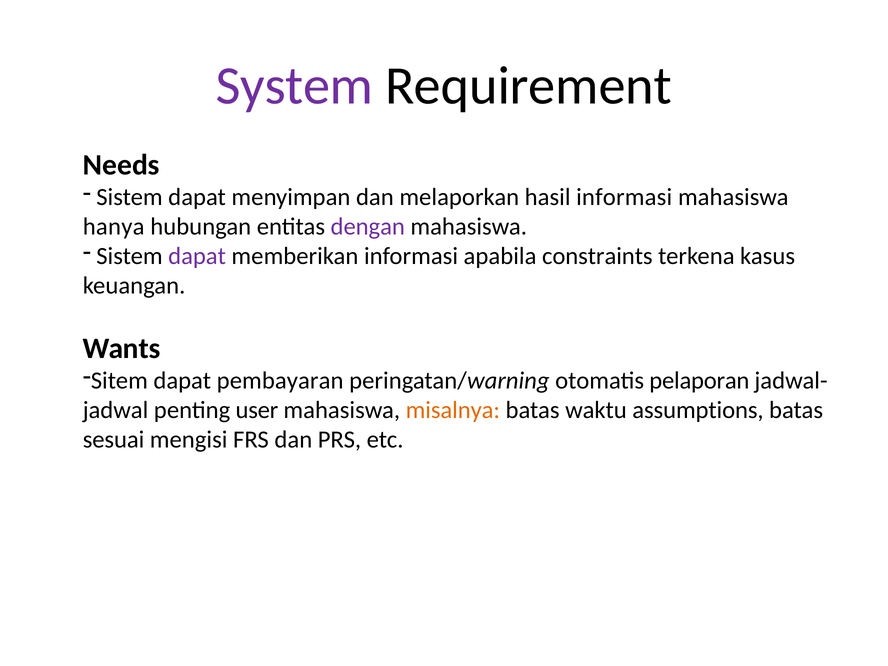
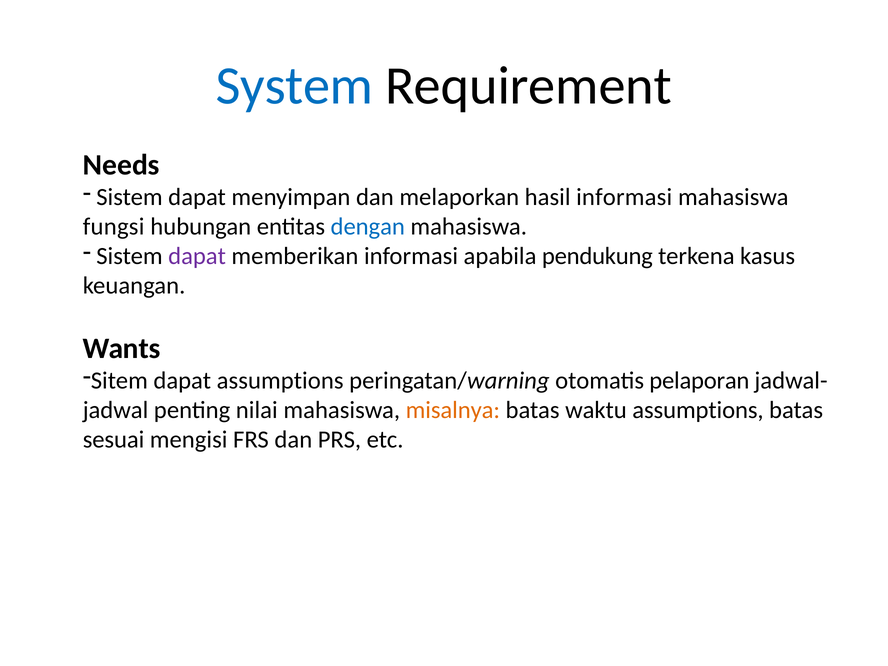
System colour: purple -> blue (294, 86)
hanya: hanya -> fungsi (114, 227)
dengan colour: purple -> blue (368, 227)
constraints: constraints -> pendukung (597, 256)
dapat pembayaran: pembayaran -> assumptions (280, 381)
user: user -> nilai (257, 410)
